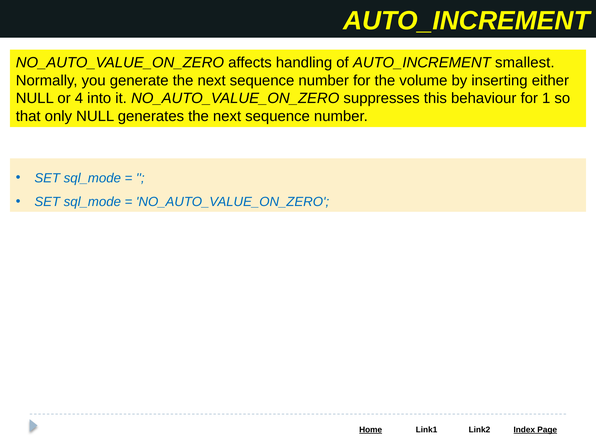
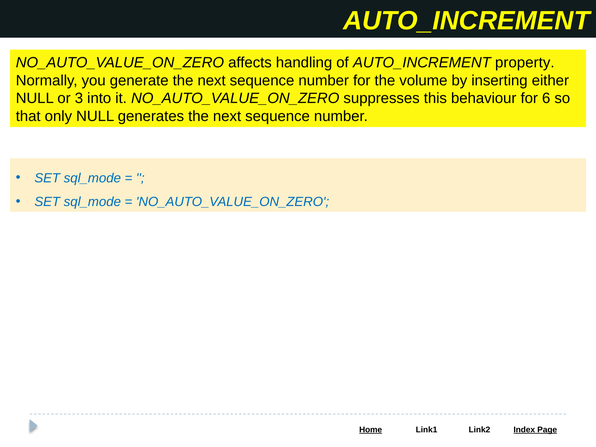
smallest: smallest -> property (525, 63)
4: 4 -> 3 (79, 98)
1: 1 -> 6 (546, 98)
